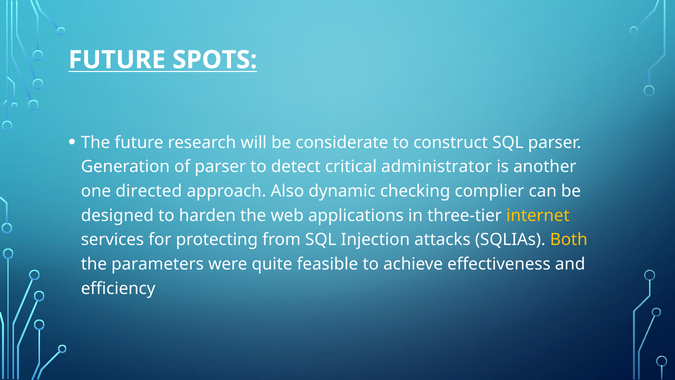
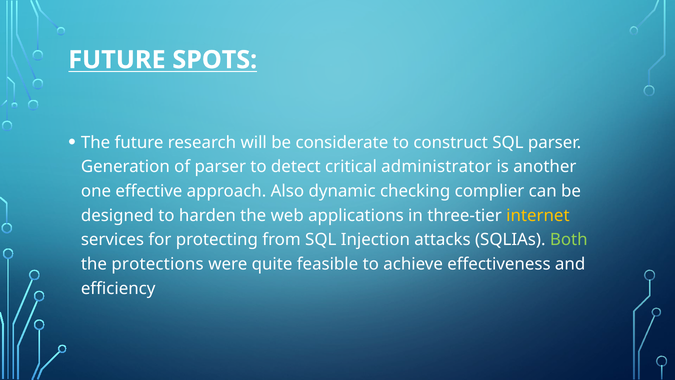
directed: directed -> effective (149, 191)
Both colour: yellow -> light green (569, 240)
parameters: parameters -> protections (158, 264)
